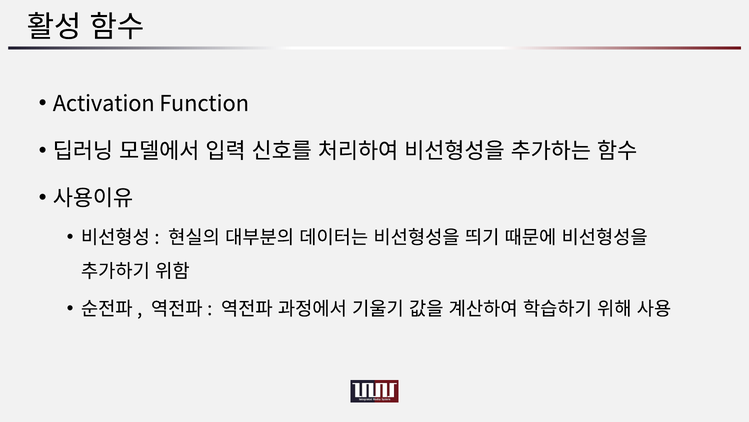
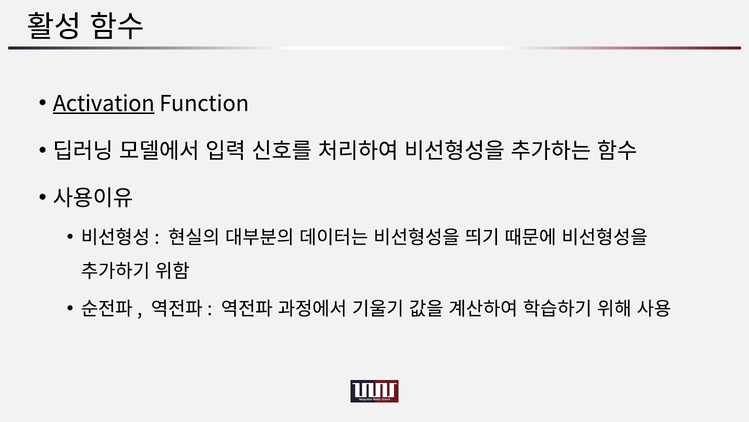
Activation underline: none -> present (104, 104)
